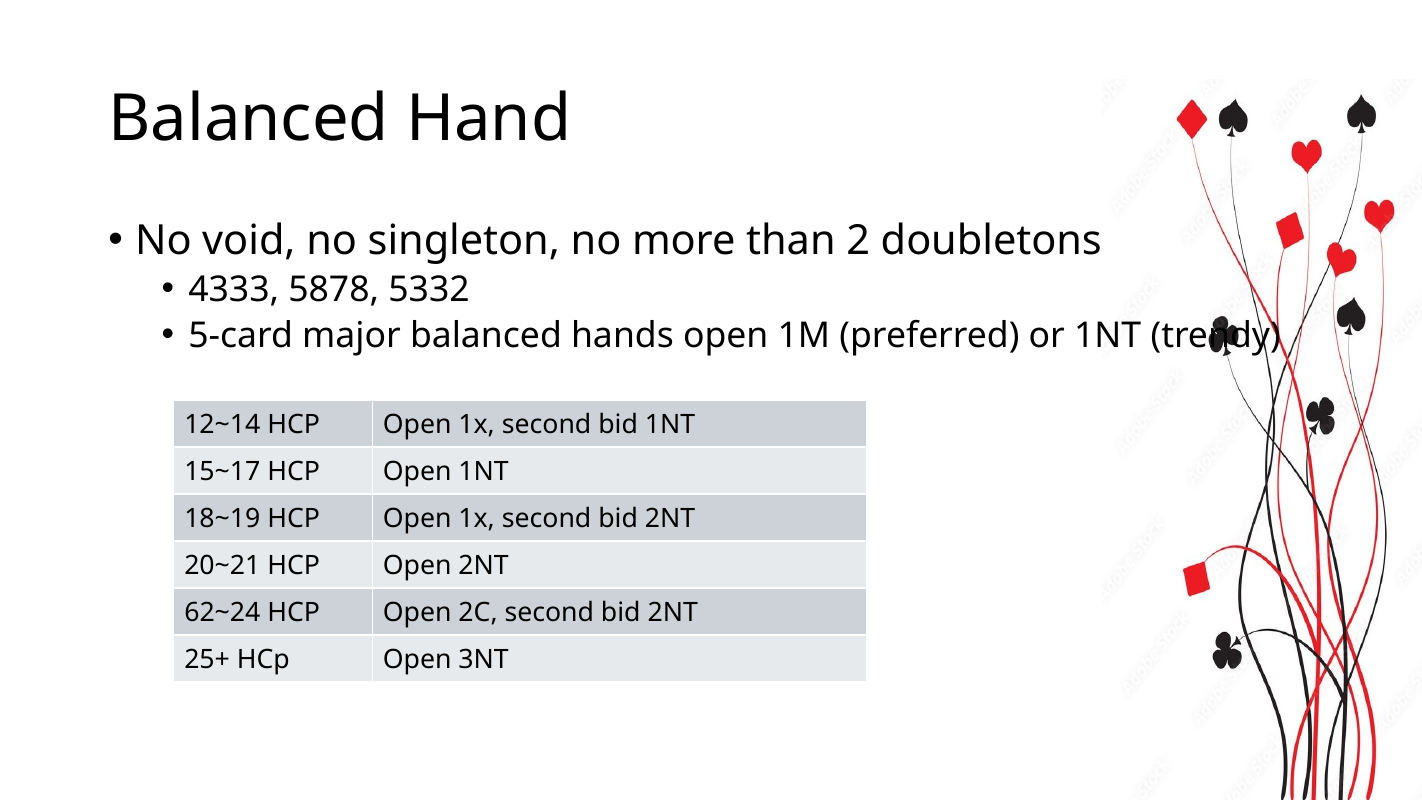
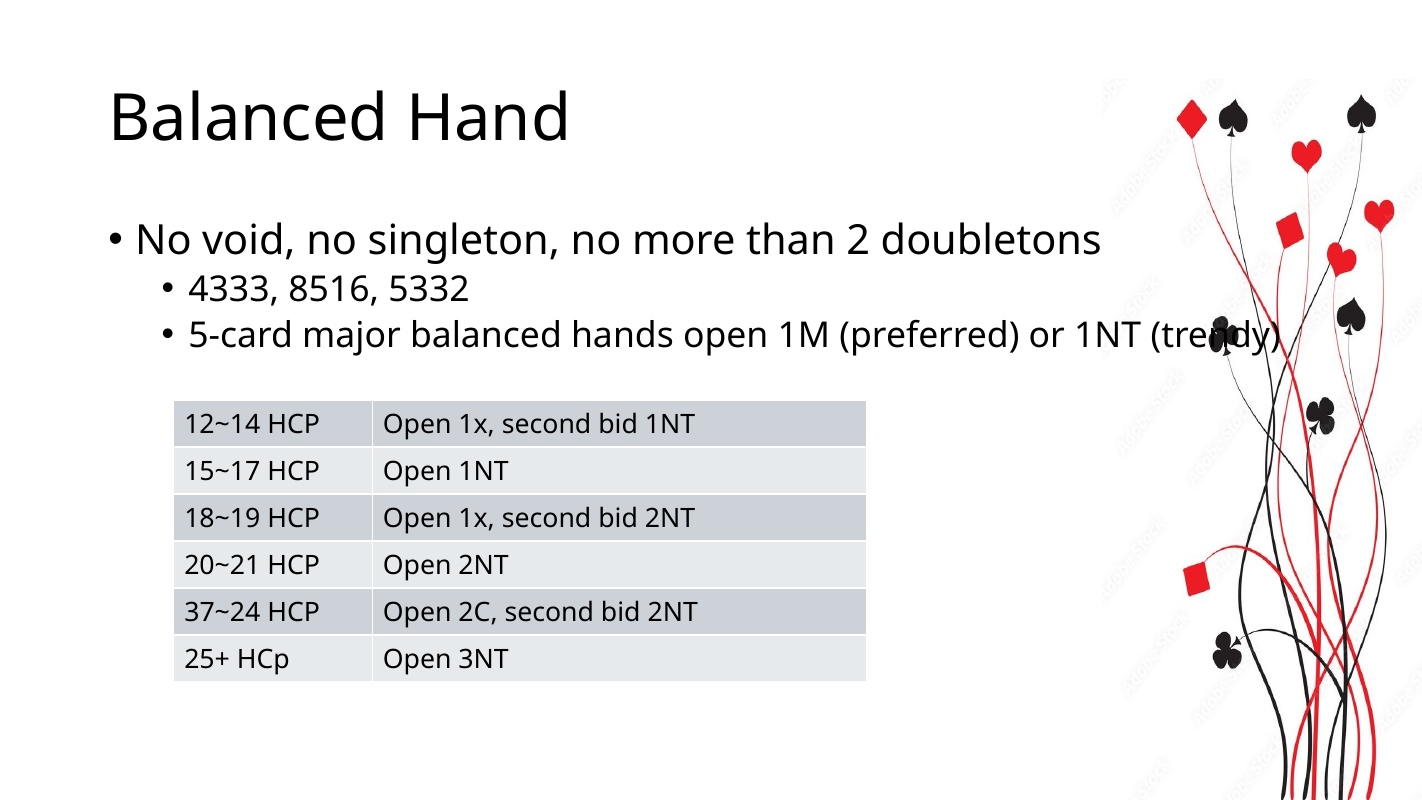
5878: 5878 -> 8516 (334, 289)
62~24: 62~24 -> 37~24 (222, 613)
